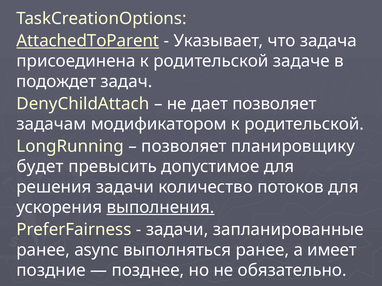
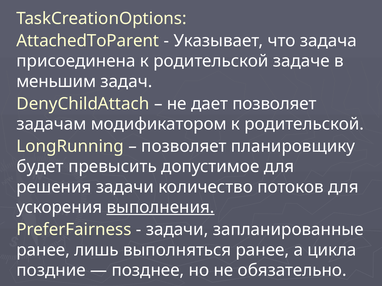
AttachedToParent underline: present -> none (88, 41)
подождет: подождет -> меньшим (56, 82)
asynс: asynс -> лишь (97, 250)
имеет: имеет -> цикла (332, 250)
